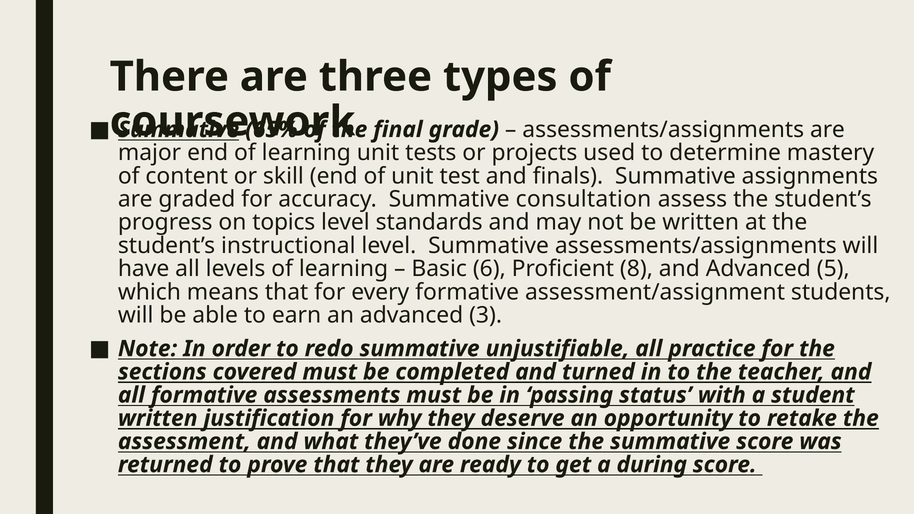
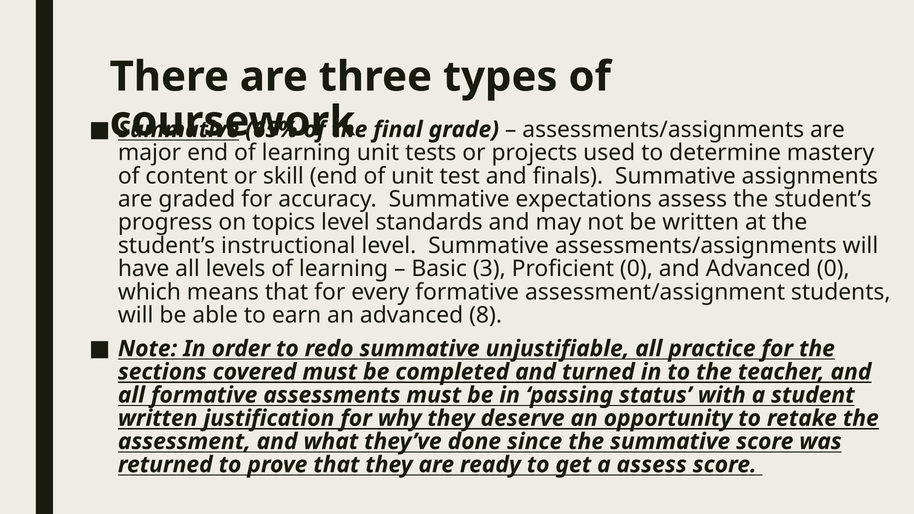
consultation: consultation -> expectations (584, 199)
6: 6 -> 3 (489, 269)
Proficient 8: 8 -> 0 (636, 269)
Advanced 5: 5 -> 0 (833, 269)
3: 3 -> 8 (486, 315)
a during: during -> assess (652, 465)
